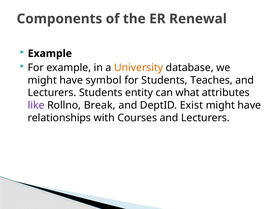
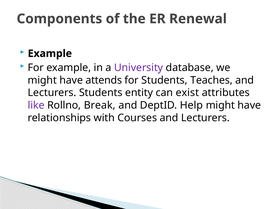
University colour: orange -> purple (139, 67)
symbol: symbol -> attends (104, 80)
what: what -> exist (187, 93)
Exist: Exist -> Help (191, 105)
